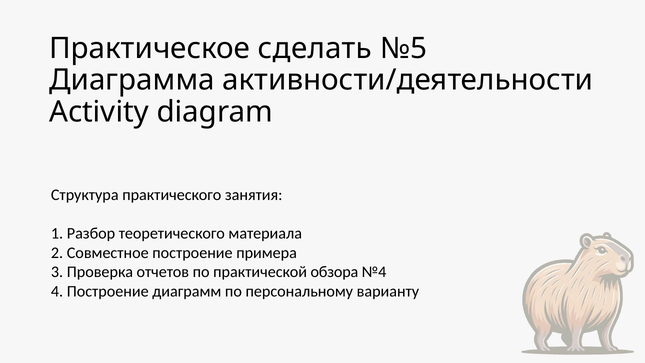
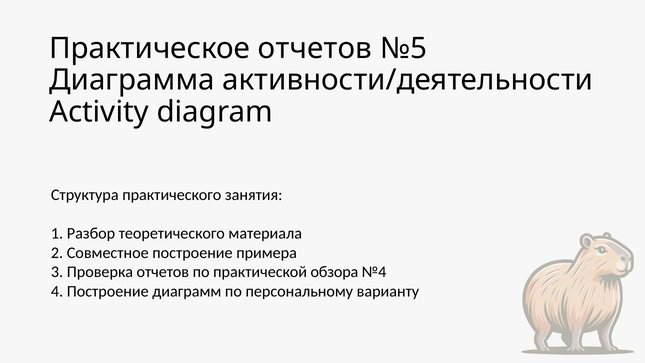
Практическое сделать: сделать -> отчетов (315, 48)
